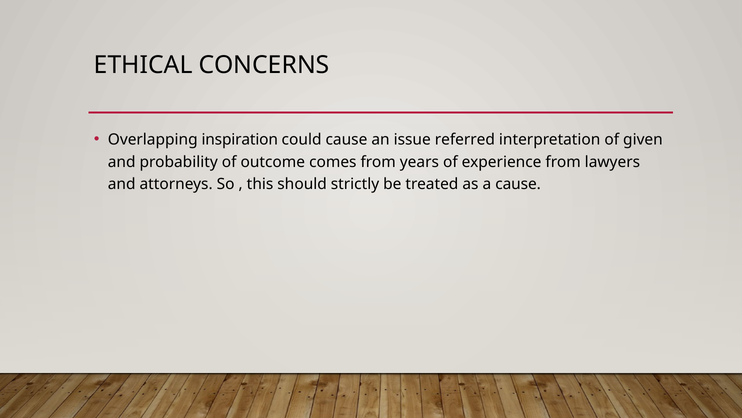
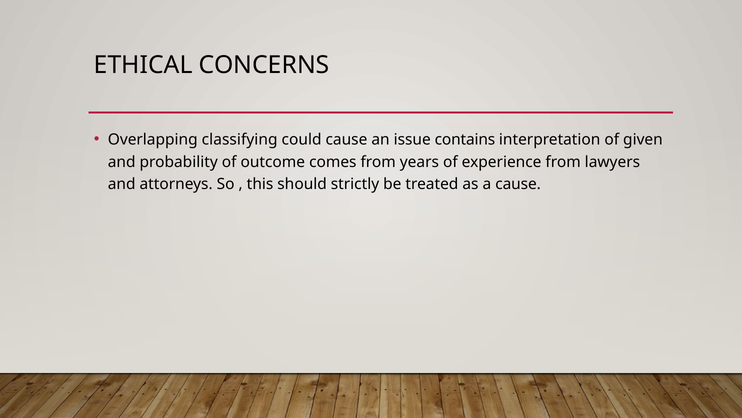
inspiration: inspiration -> classifying (240, 140)
referred: referred -> contains (465, 140)
